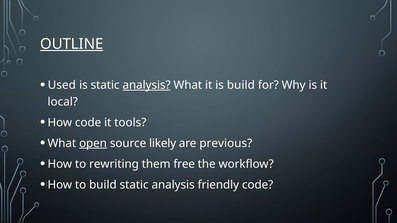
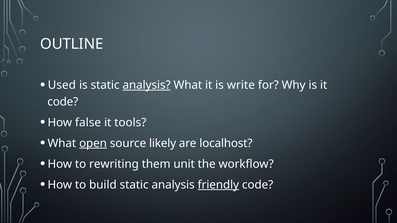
OUTLINE underline: present -> none (72, 44)
is build: build -> write (241, 85)
local: local -> code (63, 102)
How code: code -> false (88, 123)
previous: previous -> localhost (226, 143)
free: free -> unit (184, 164)
friendly underline: none -> present (218, 185)
